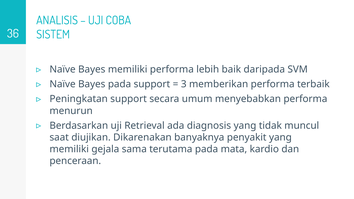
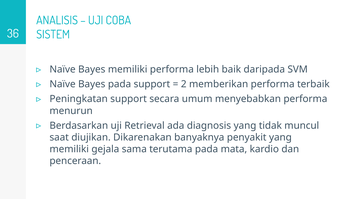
3: 3 -> 2 (184, 84)
